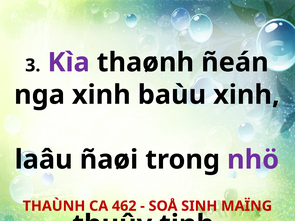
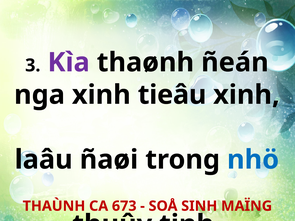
baùu: baùu -> tieâu (172, 95)
nhö colour: purple -> blue (253, 160)
462: 462 -> 673 (124, 206)
